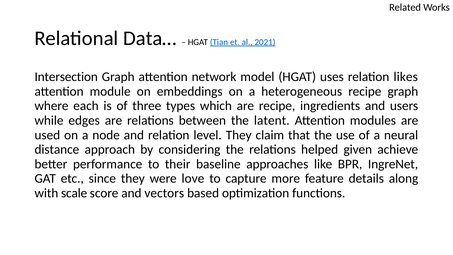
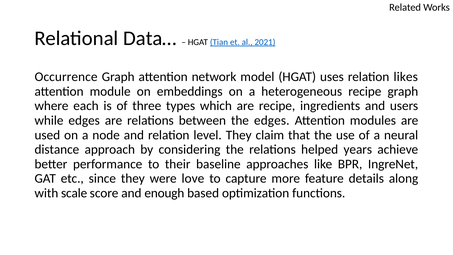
Intersection: Intersection -> Occurrence (66, 77)
the latent: latent -> edges (272, 120)
given: given -> years (358, 149)
vectors: vectors -> enough (164, 193)
